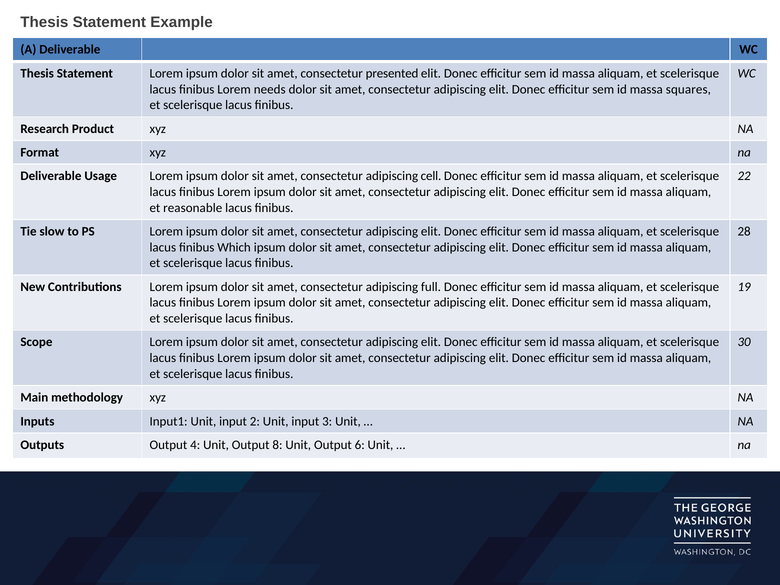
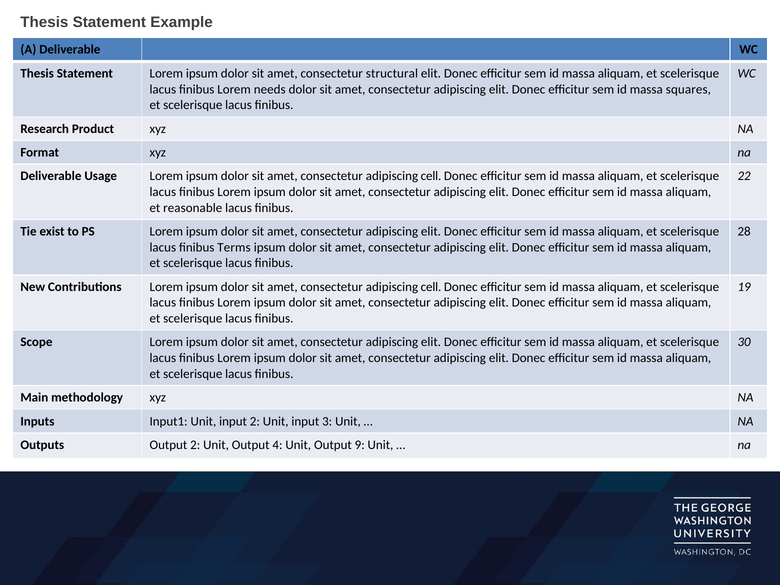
presented: presented -> structural (392, 73)
slow: slow -> exist (52, 231)
Which: Which -> Terms (234, 247)
full: full -> cell (431, 287)
Output 4: 4 -> 2 (195, 445)
8: 8 -> 4 (277, 445)
6: 6 -> 9 (360, 445)
